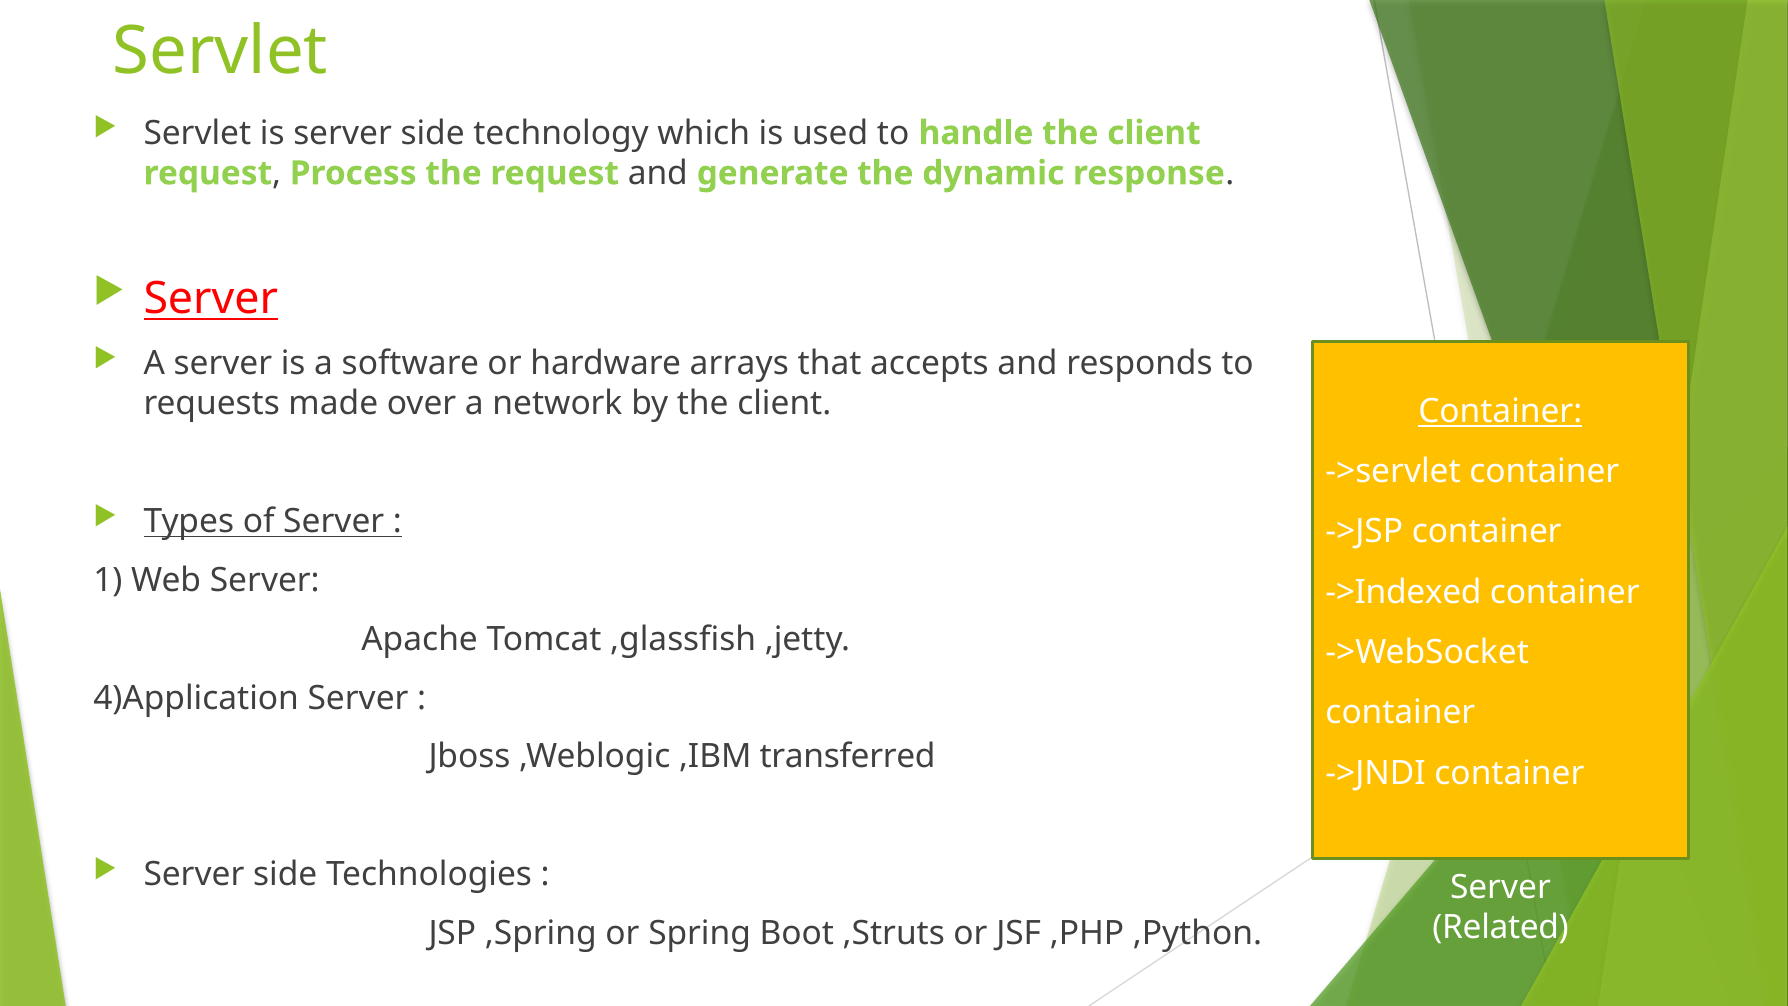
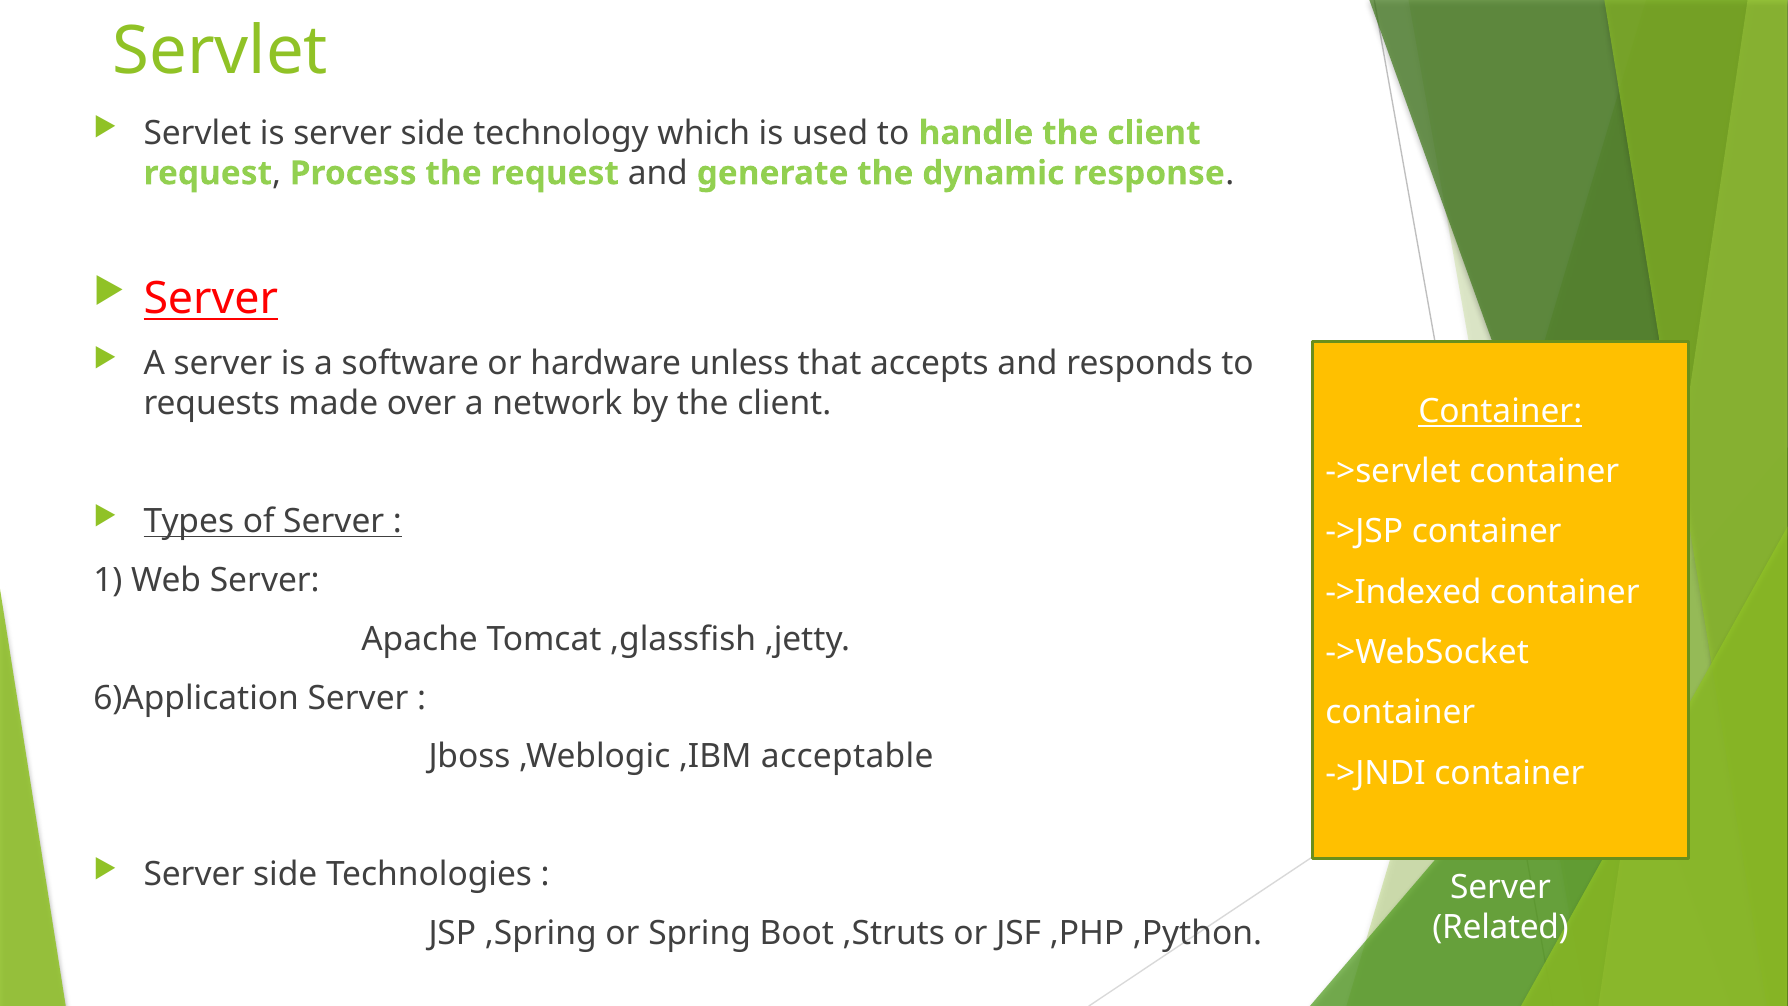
arrays: arrays -> unless (739, 363)
4)Application: 4)Application -> 6)Application (196, 698)
transferred: transferred -> acceptable (847, 757)
